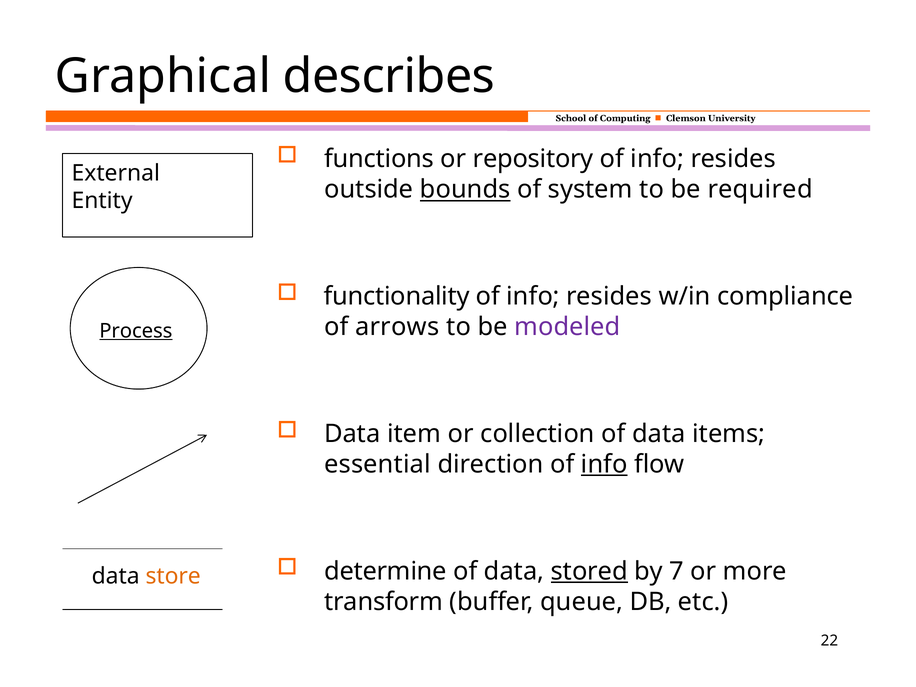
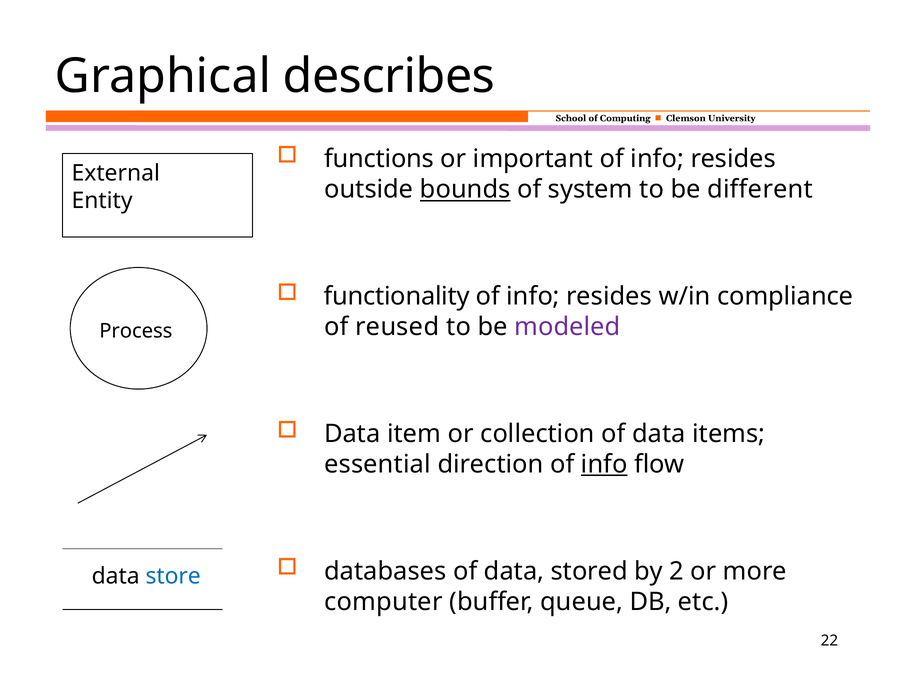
repository: repository -> important (533, 159)
required: required -> different (760, 190)
arrows: arrows -> reused (397, 327)
Process underline: present -> none (136, 331)
determine: determine -> databases (385, 571)
stored underline: present -> none (589, 571)
7: 7 -> 2 (677, 571)
store colour: orange -> blue (173, 576)
transform: transform -> computer (383, 602)
